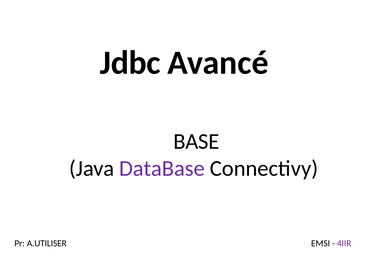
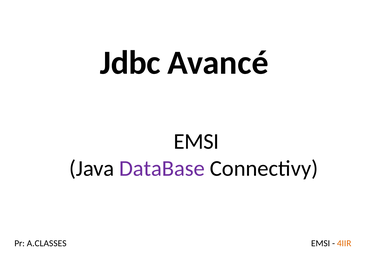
BASE: BASE -> EMSI (196, 142)
A.UTILISER: A.UTILISER -> A.CLASSES (47, 244)
4IIR colour: purple -> orange (344, 244)
